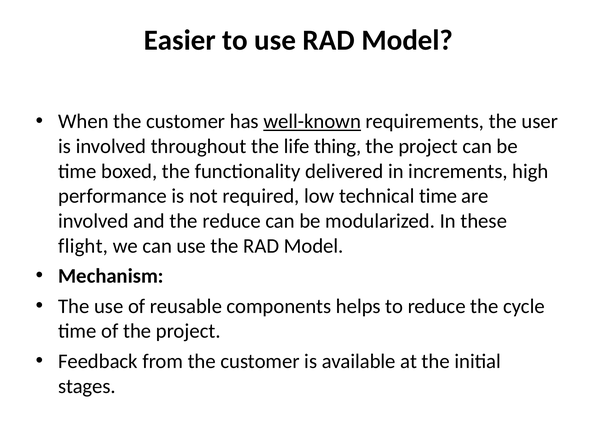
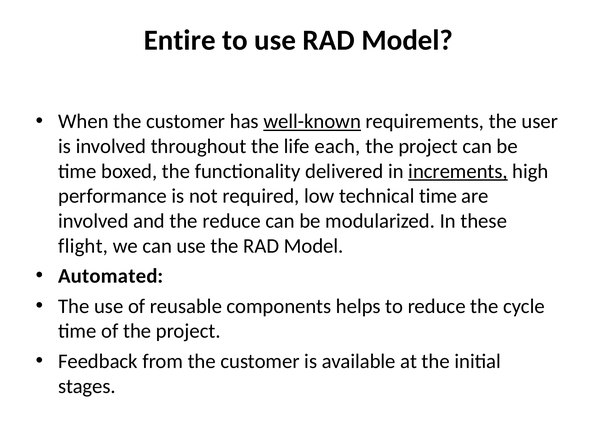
Easier: Easier -> Entire (180, 40)
thing: thing -> each (337, 146)
increments underline: none -> present (458, 171)
Mechanism: Mechanism -> Automated (111, 276)
